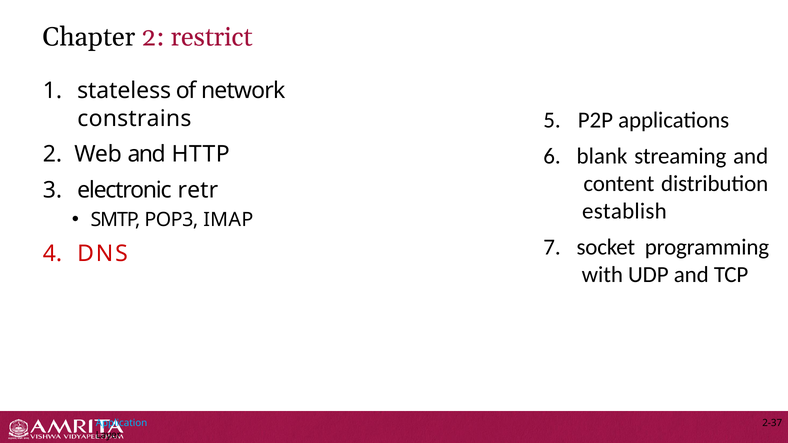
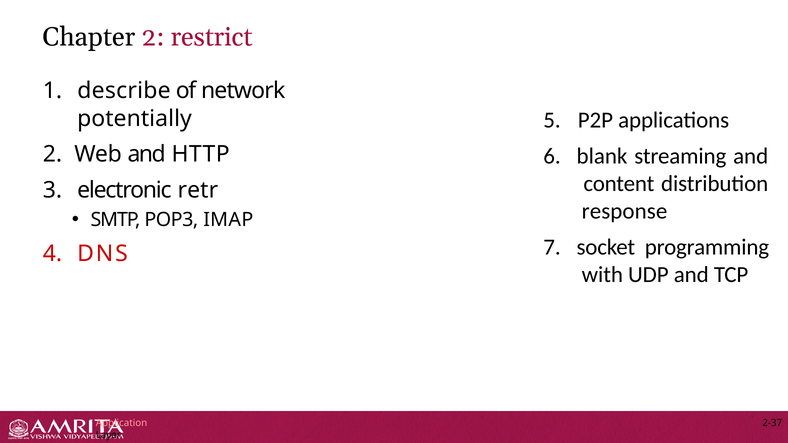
stateless: stateless -> describe (124, 91)
constrains: constrains -> potentially (134, 119)
establish: establish -> response (624, 211)
Application colour: light blue -> pink (122, 423)
